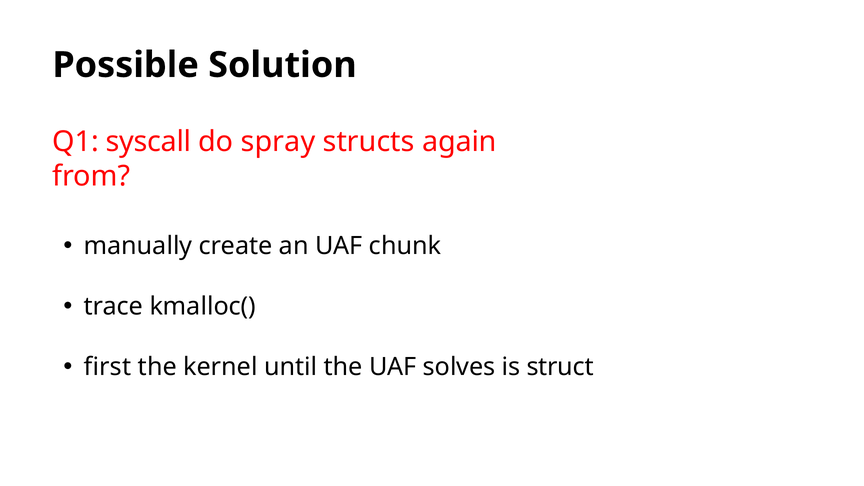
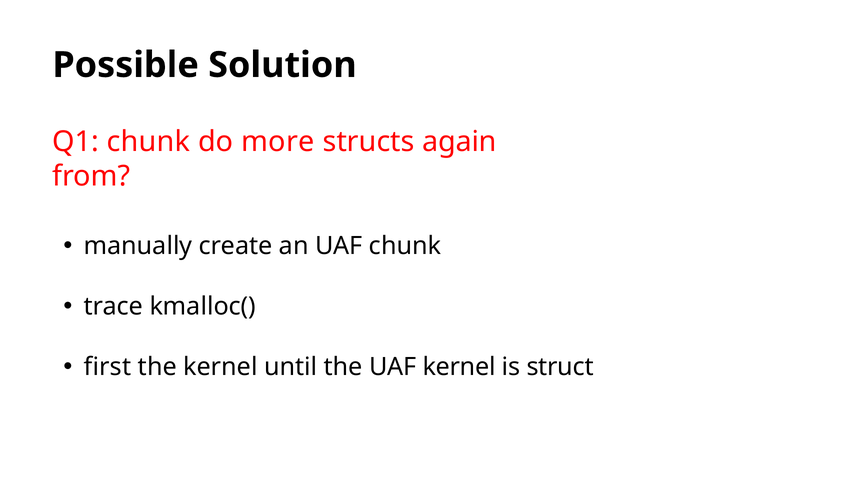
Q1 syscall: syscall -> chunk (148, 142)
spray: spray -> more (278, 142)
UAF solves: solves -> kernel (459, 367)
